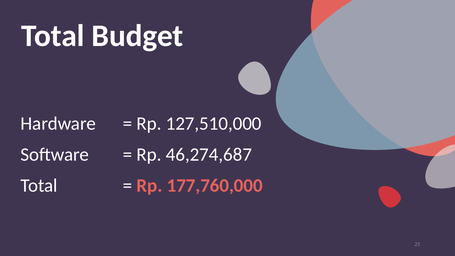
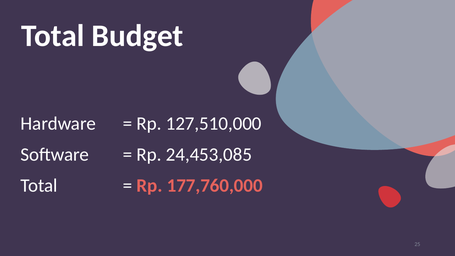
46,274,687: 46,274,687 -> 24,453,085 (209, 155)
